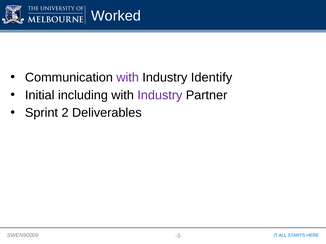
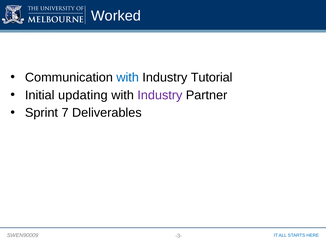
with colour: purple -> blue (128, 78)
Identify: Identify -> Tutorial (212, 78)
including: including -> updating (83, 95)
2: 2 -> 7 (65, 113)
